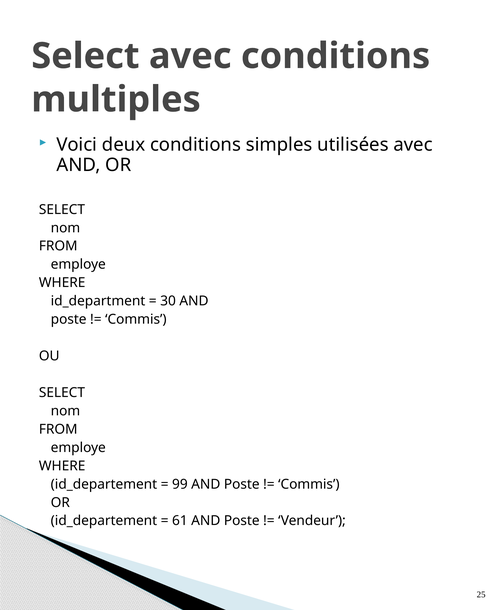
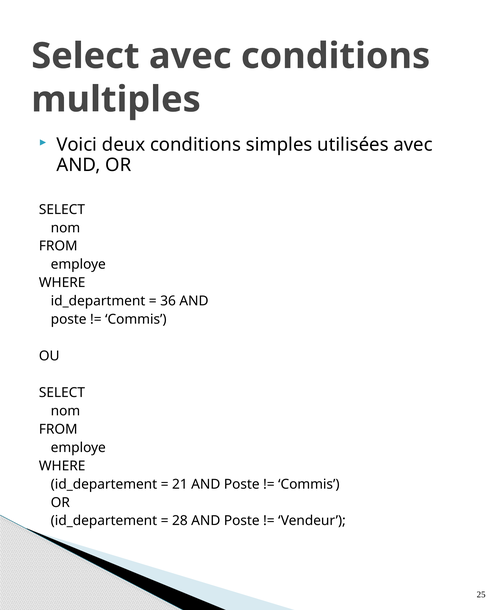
30: 30 -> 36 (168, 301)
99: 99 -> 21 (180, 484)
61: 61 -> 28 (180, 521)
